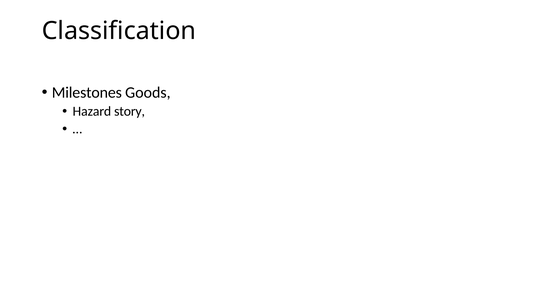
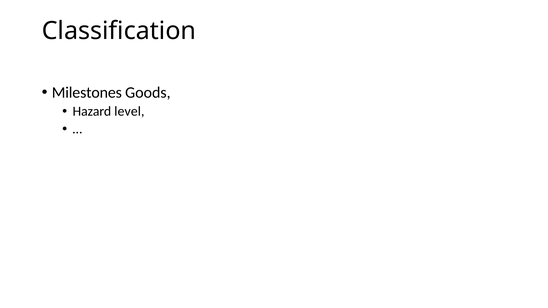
story: story -> level (129, 112)
